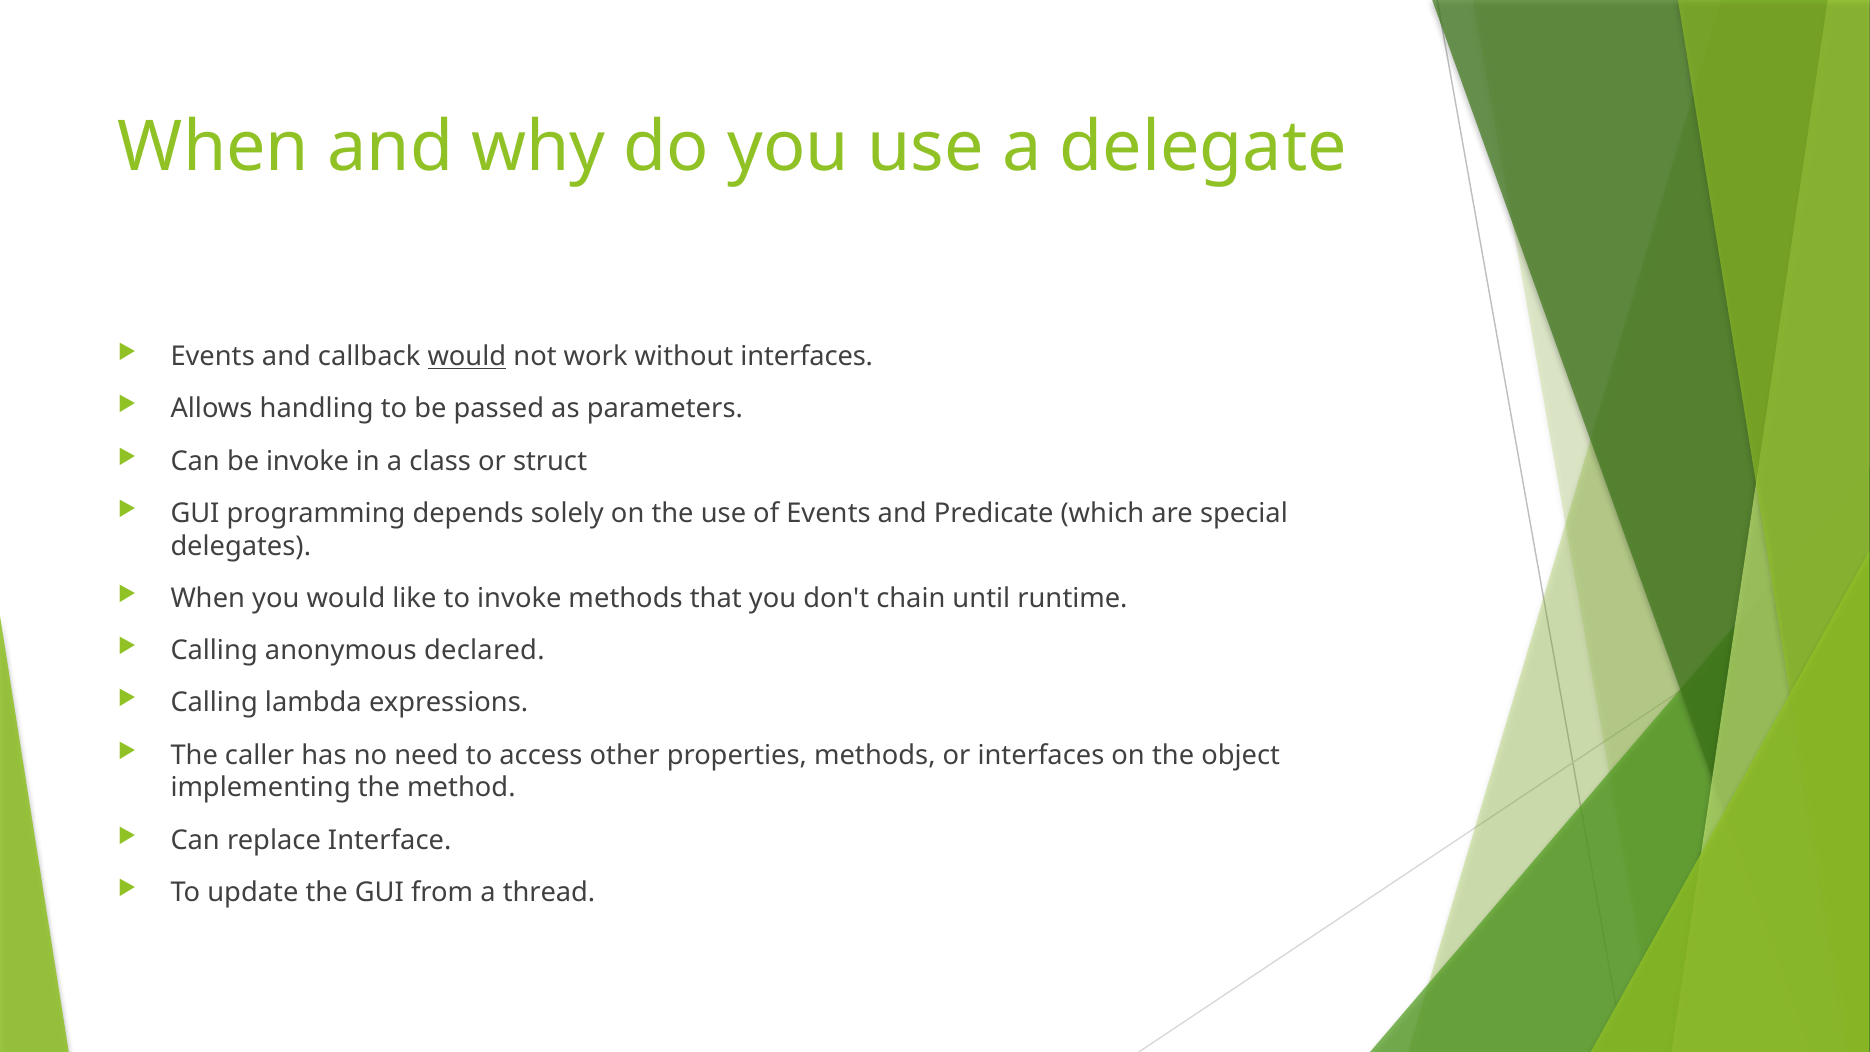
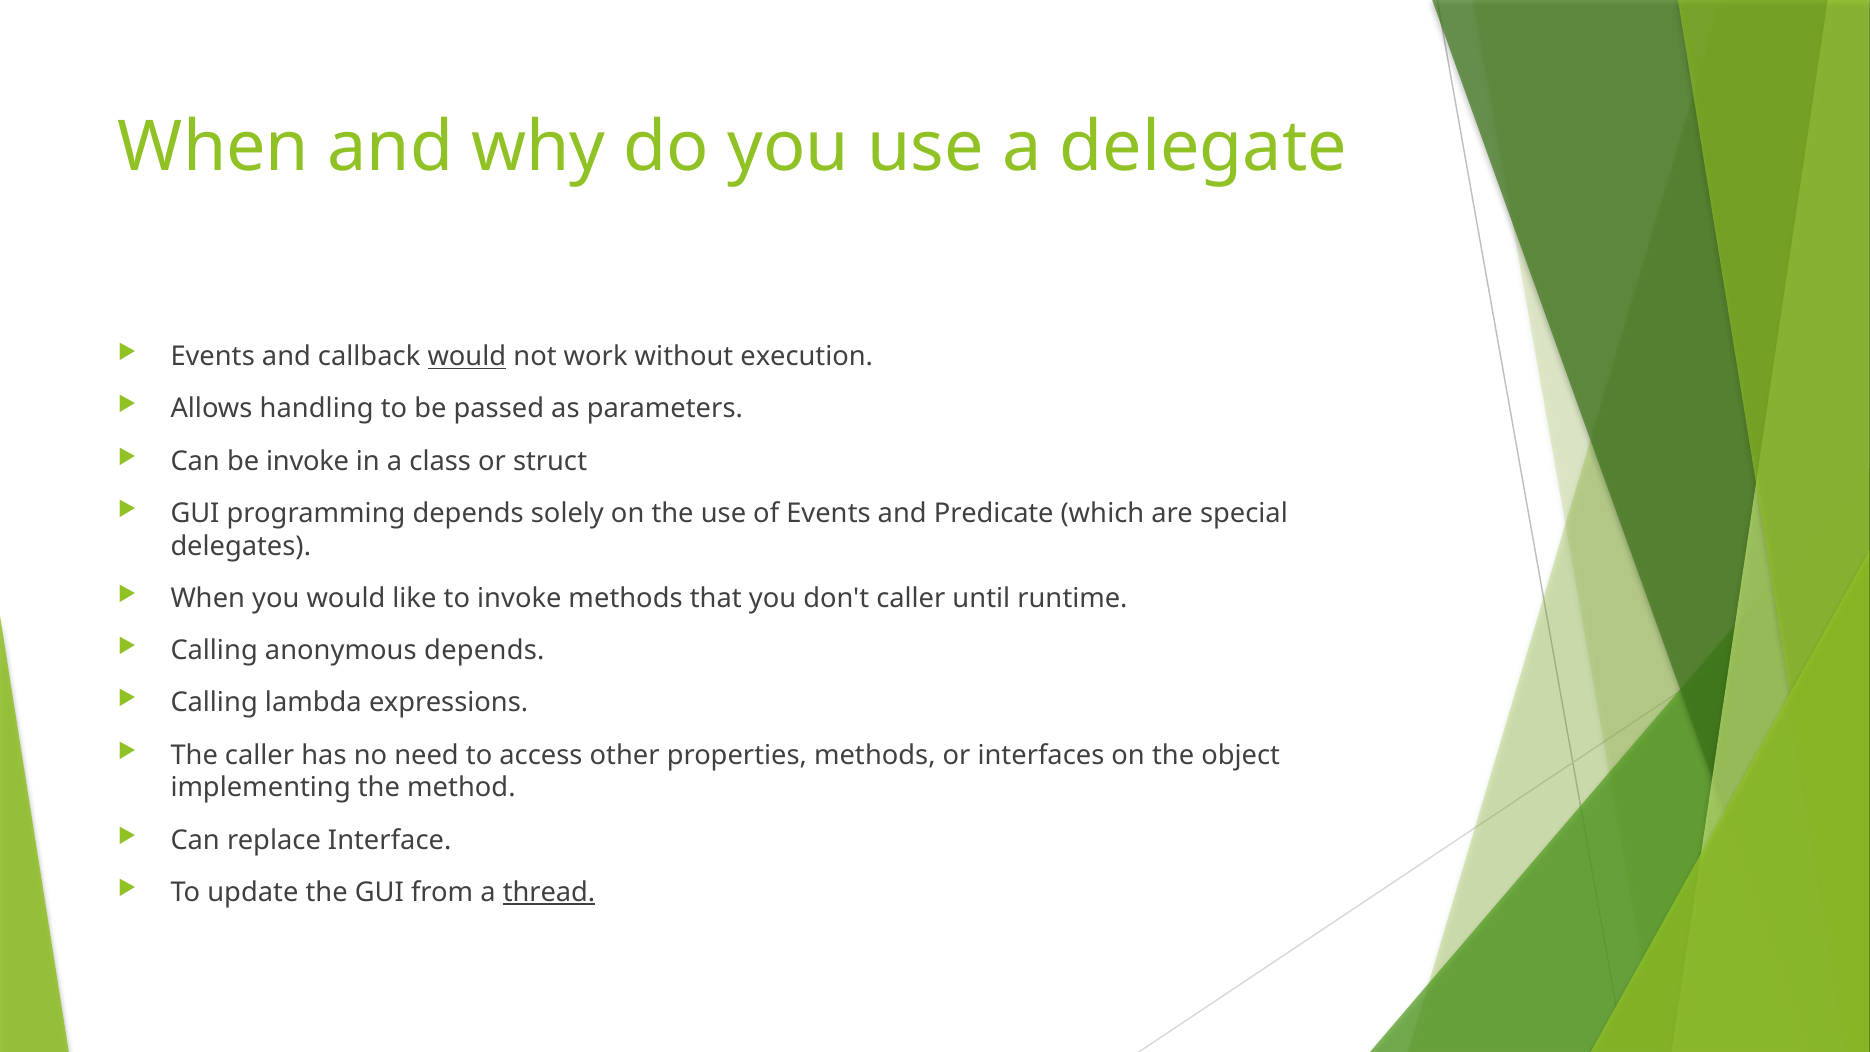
without interfaces: interfaces -> execution (807, 357)
don't chain: chain -> caller (911, 598)
anonymous declared: declared -> depends (484, 651)
thread underline: none -> present (549, 892)
